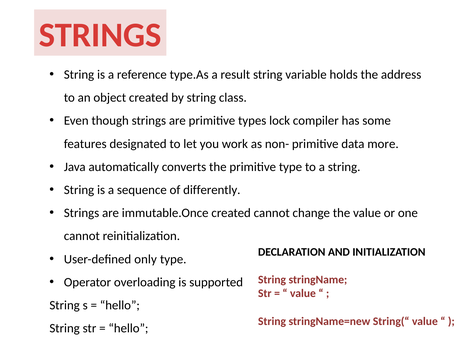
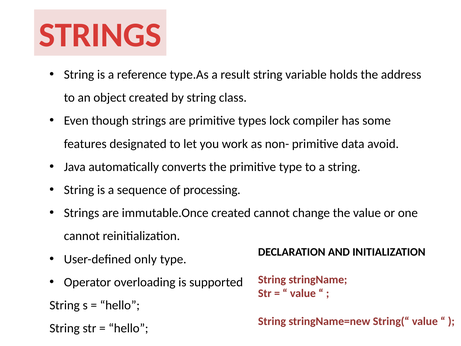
more: more -> avoid (383, 144)
differently: differently -> processing (212, 190)
